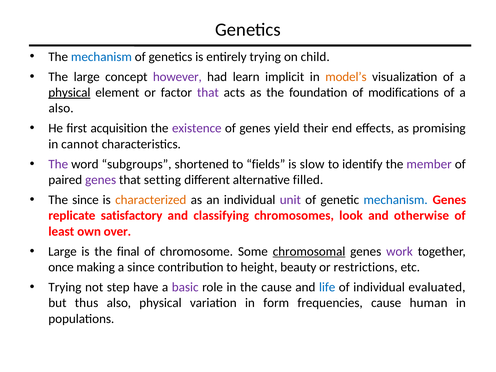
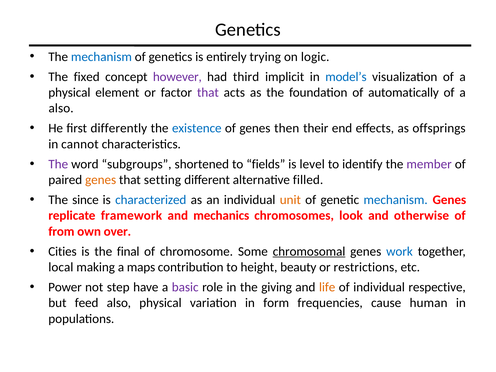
child: child -> logic (315, 57)
The large: large -> fixed (87, 77)
learn: learn -> third (246, 77)
model’s colour: orange -> blue (346, 77)
physical underline: present -> none (69, 93)
modifications: modifications -> automatically (404, 93)
acquisition: acquisition -> differently (119, 128)
existence colour: purple -> blue (197, 128)
yield: yield -> then (287, 128)
promising: promising -> offsprings (439, 128)
slow: slow -> level (312, 164)
genes colour: purple -> orange (101, 180)
characterized colour: orange -> blue (151, 200)
unit colour: purple -> orange (290, 200)
satisfactory: satisfactory -> framework (131, 216)
classifying: classifying -> mechanics (221, 216)
least: least -> from (61, 231)
Large: Large -> Cities (62, 251)
work colour: purple -> blue (399, 251)
once: once -> local (61, 267)
a since: since -> maps (141, 267)
Trying: Trying -> Power (65, 287)
the cause: cause -> giving (277, 287)
life colour: blue -> orange (327, 287)
evaluated: evaluated -> respective (437, 287)
thus: thus -> feed (87, 303)
